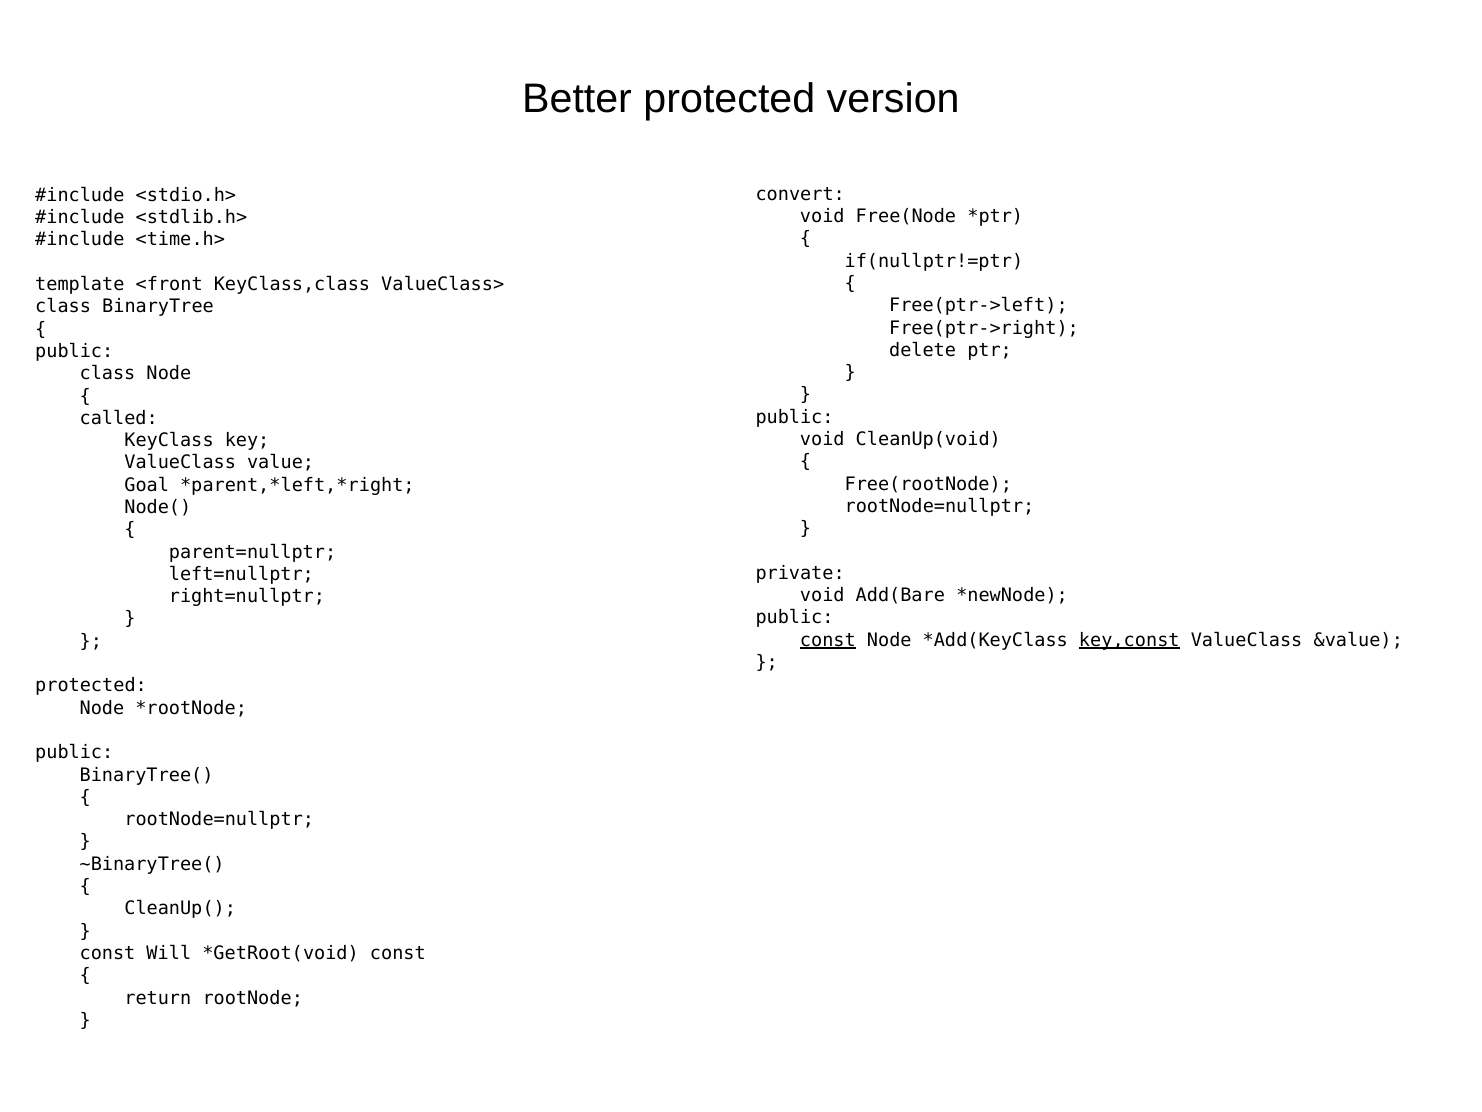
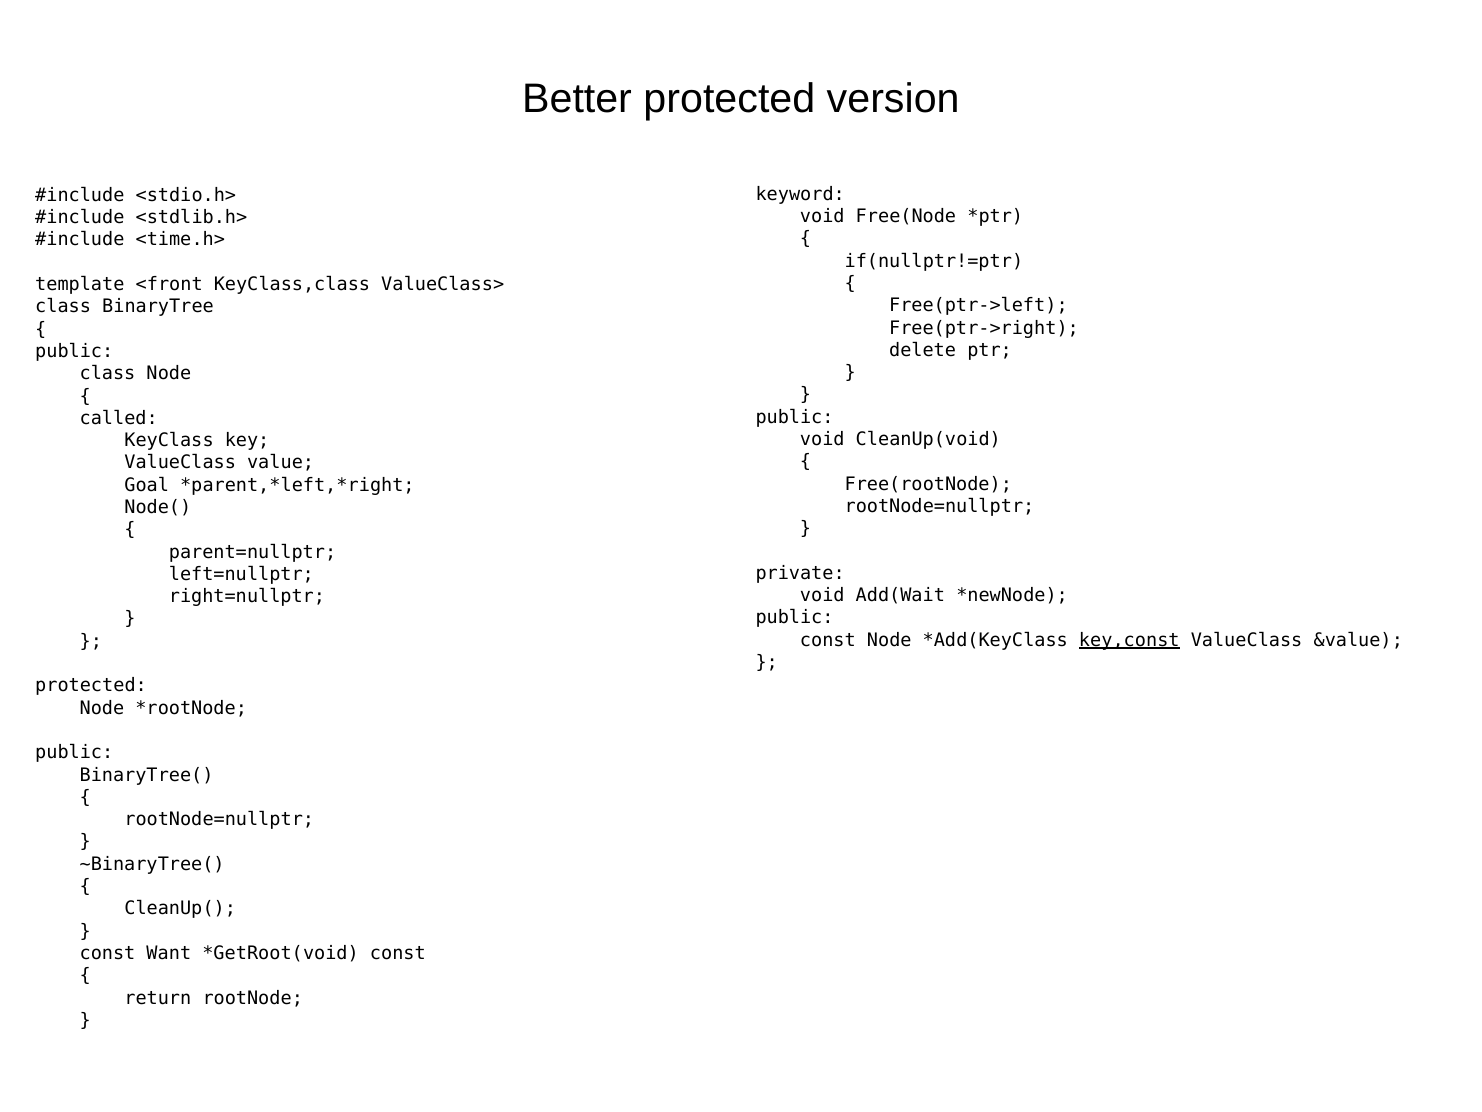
convert: convert -> keyword (800, 194)
Add(Bare: Add(Bare -> Add(Wait (900, 595)
const underline: present -> none (828, 640)
Will: Will -> Want (169, 953)
